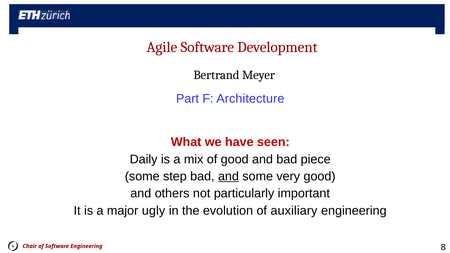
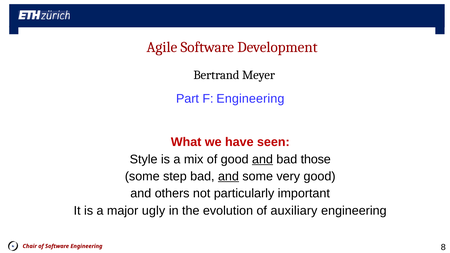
F Architecture: Architecture -> Engineering (250, 99)
Daily: Daily -> Style (144, 159)
and underline: none -> present (262, 159)
piece: piece -> those (316, 159)
